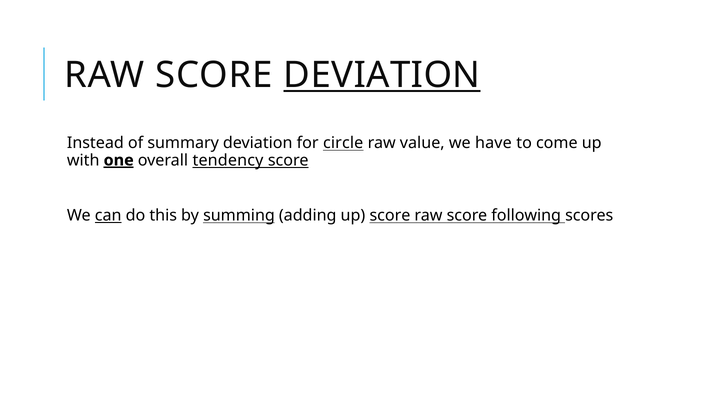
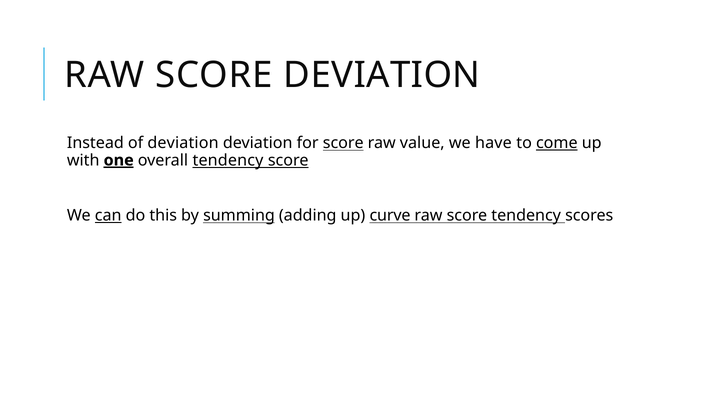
DEVIATION underline: present -> none (382, 75)
of summary: summary -> deviation (183, 143)
for circle: circle -> score (343, 143)
come underline: none -> present (557, 143)
up score: score -> curve (390, 216)
score following: following -> tendency (526, 216)
